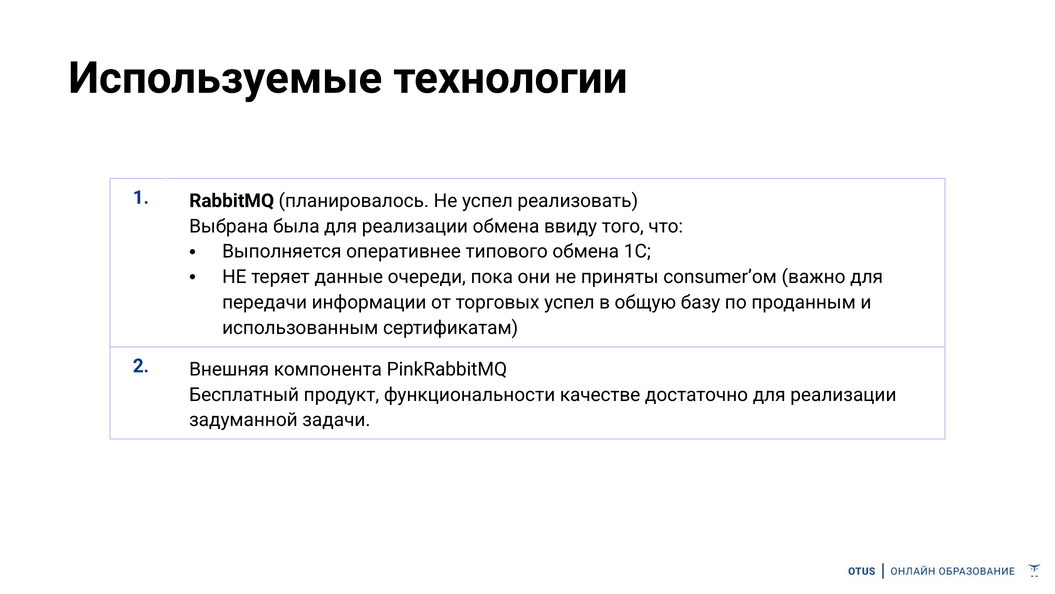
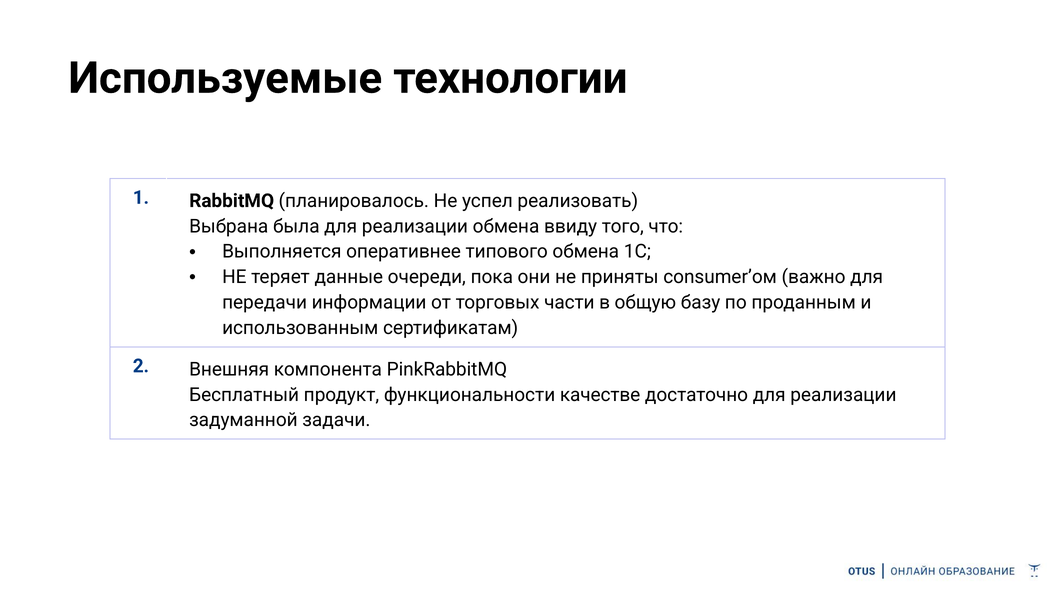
торговых успел: успел -> части (569, 302)
